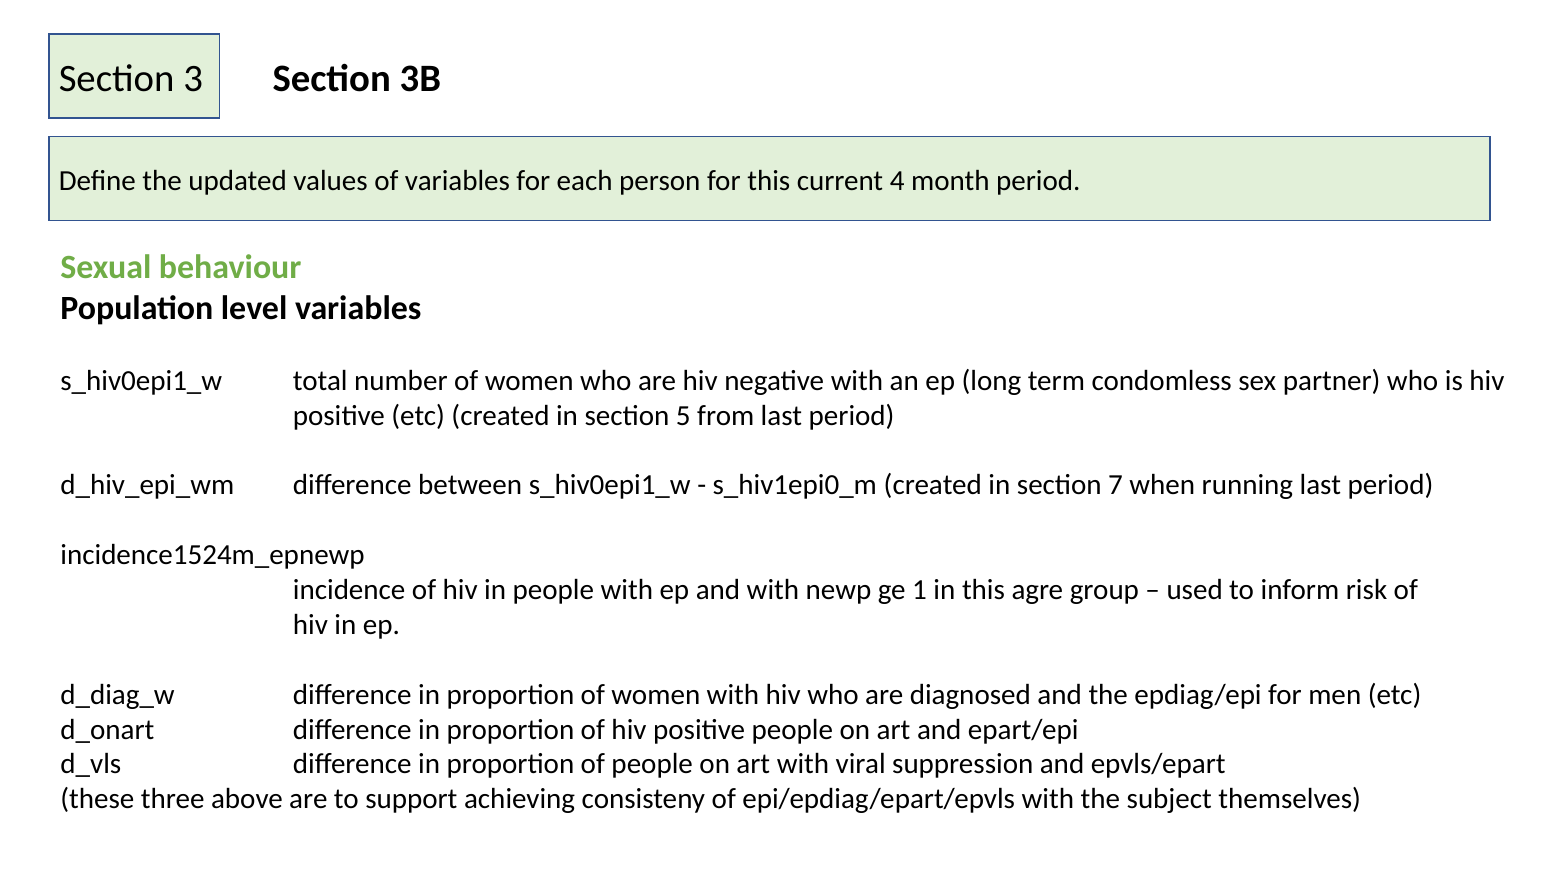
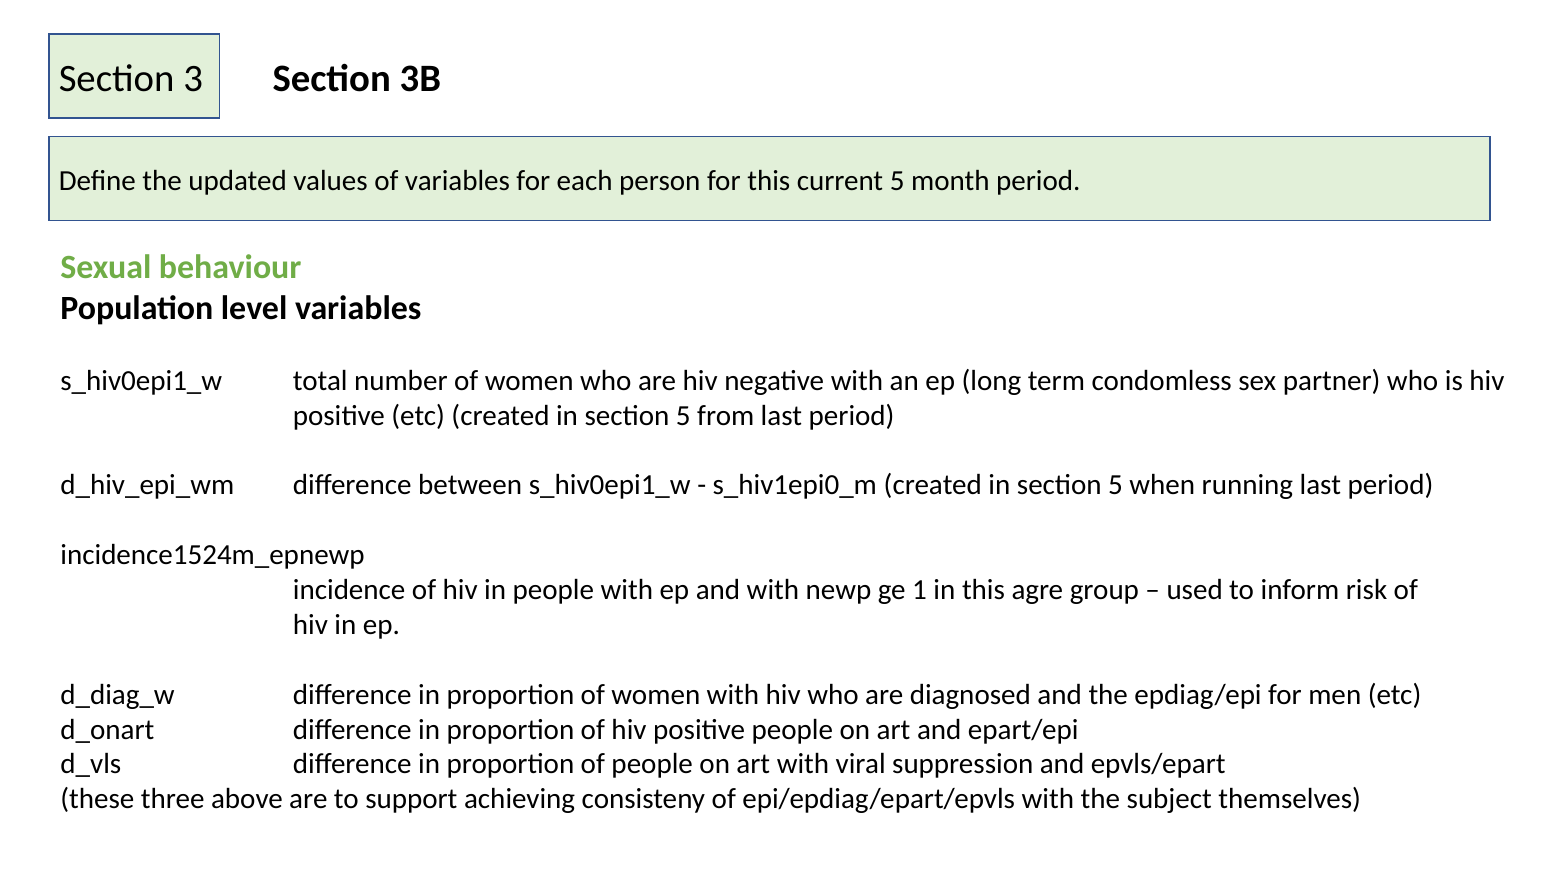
current 4: 4 -> 5 (897, 181)
7: 7 -> 5 (1116, 485)
